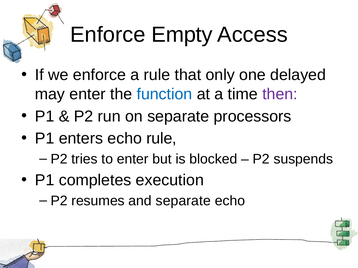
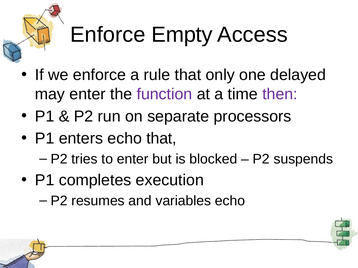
function colour: blue -> purple (164, 94)
echo rule: rule -> that (161, 139)
and separate: separate -> variables (183, 201)
